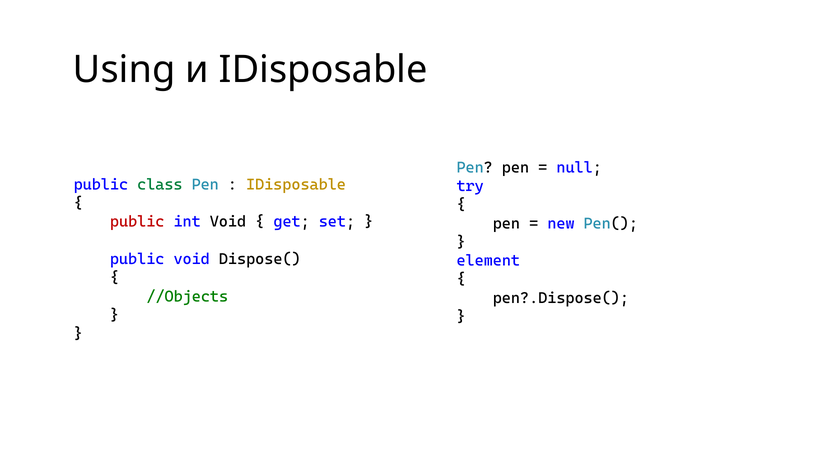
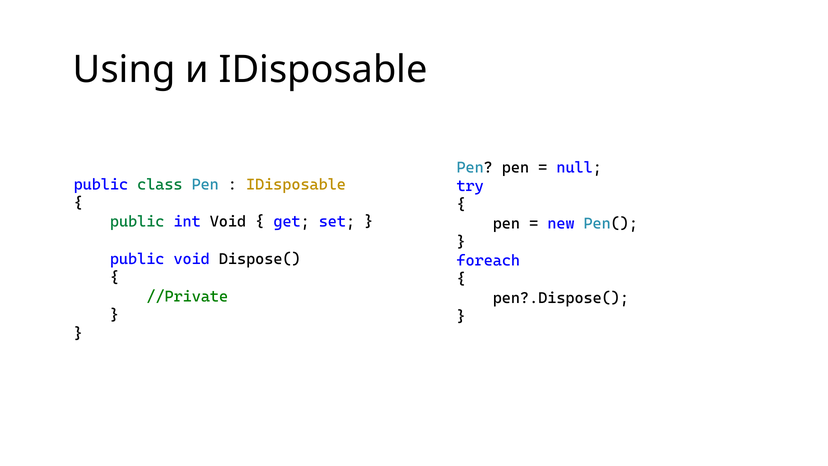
public colour: red -> green (137, 222)
element: element -> foreach (488, 261)
//Objects: //Objects -> //Private (187, 296)
